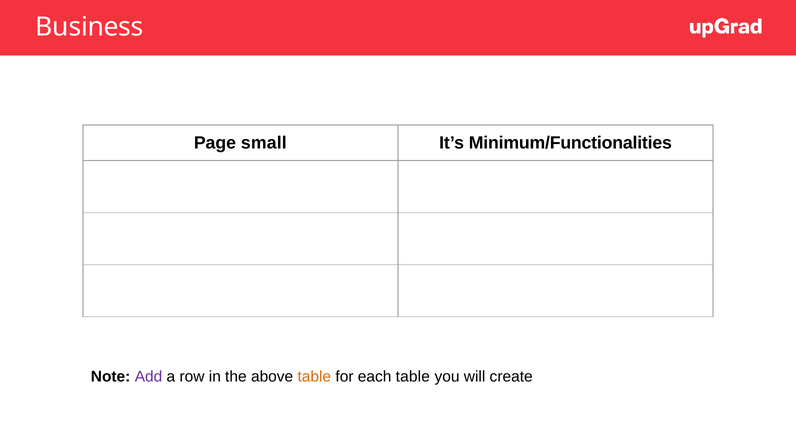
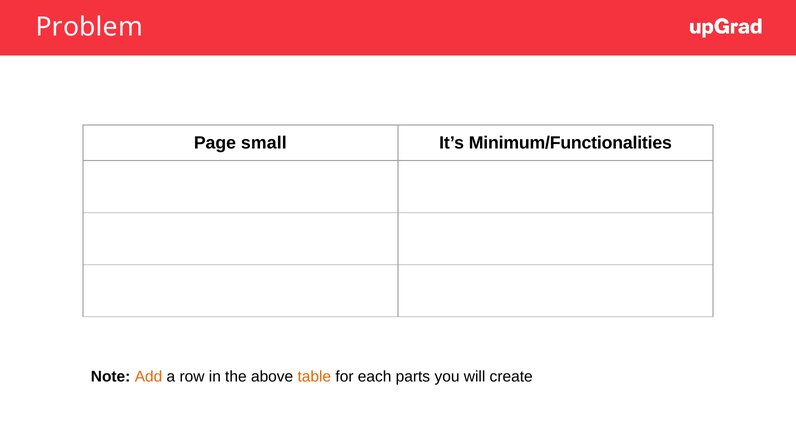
Business: Business -> Problem (89, 27)
Add colour: purple -> orange (149, 377)
each table: table -> parts (413, 377)
